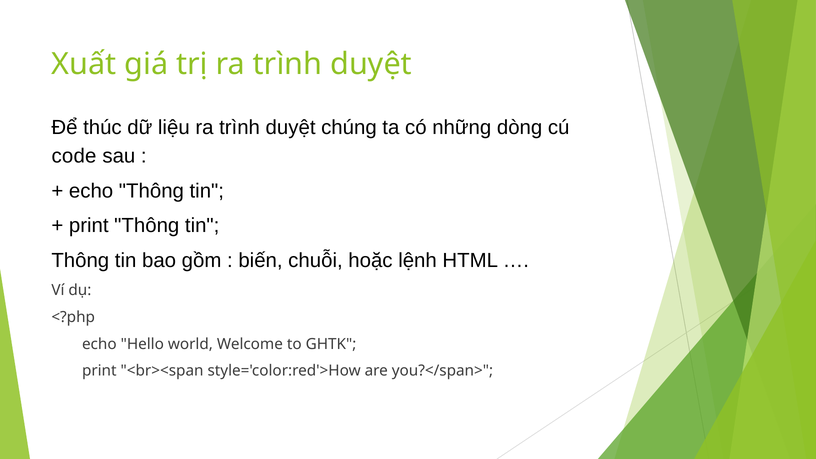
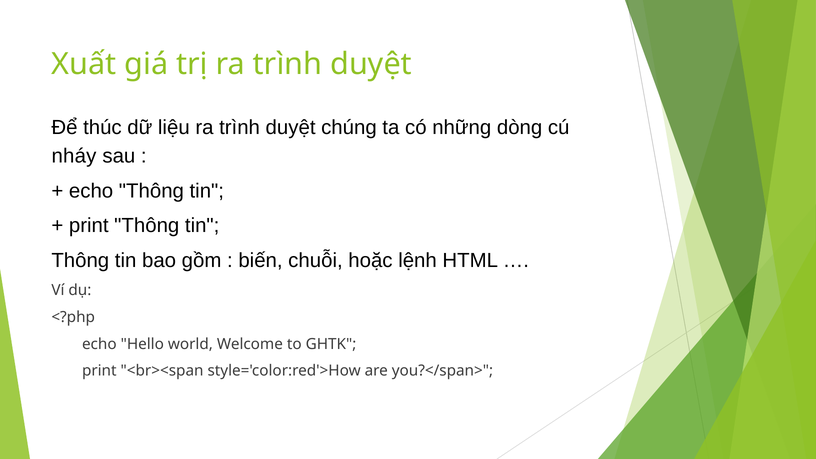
code: code -> nháy (74, 156)
